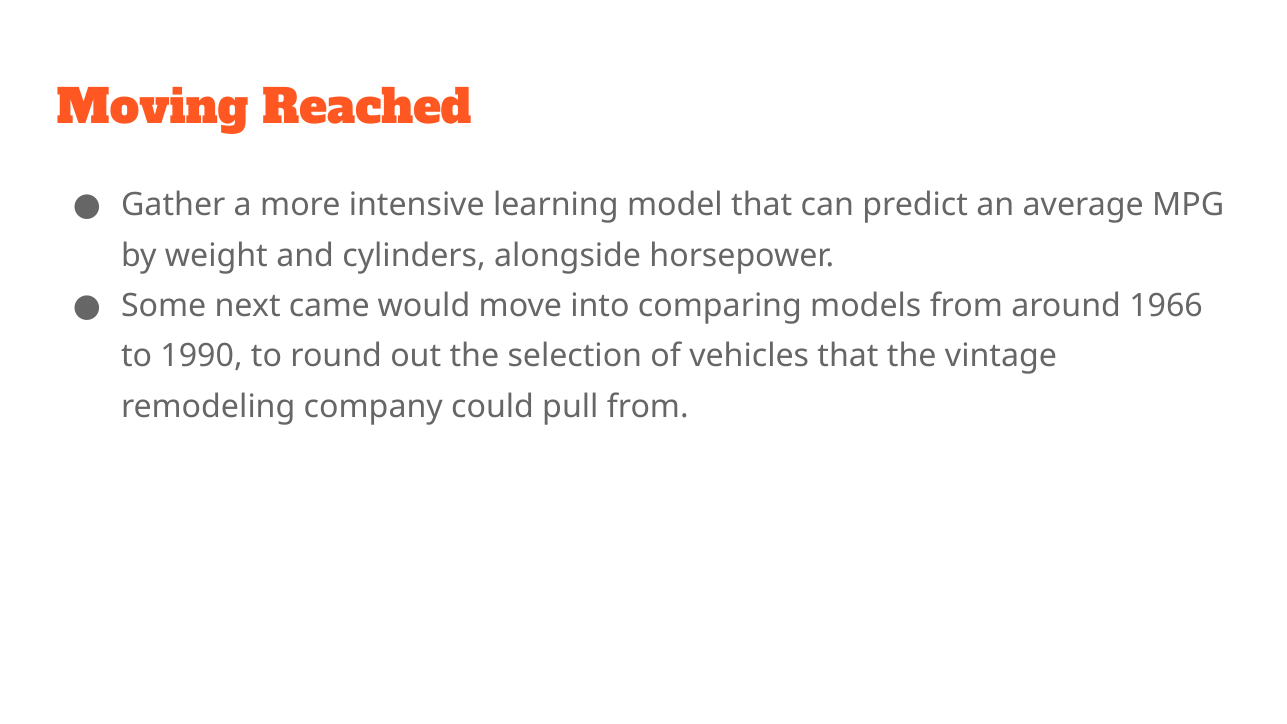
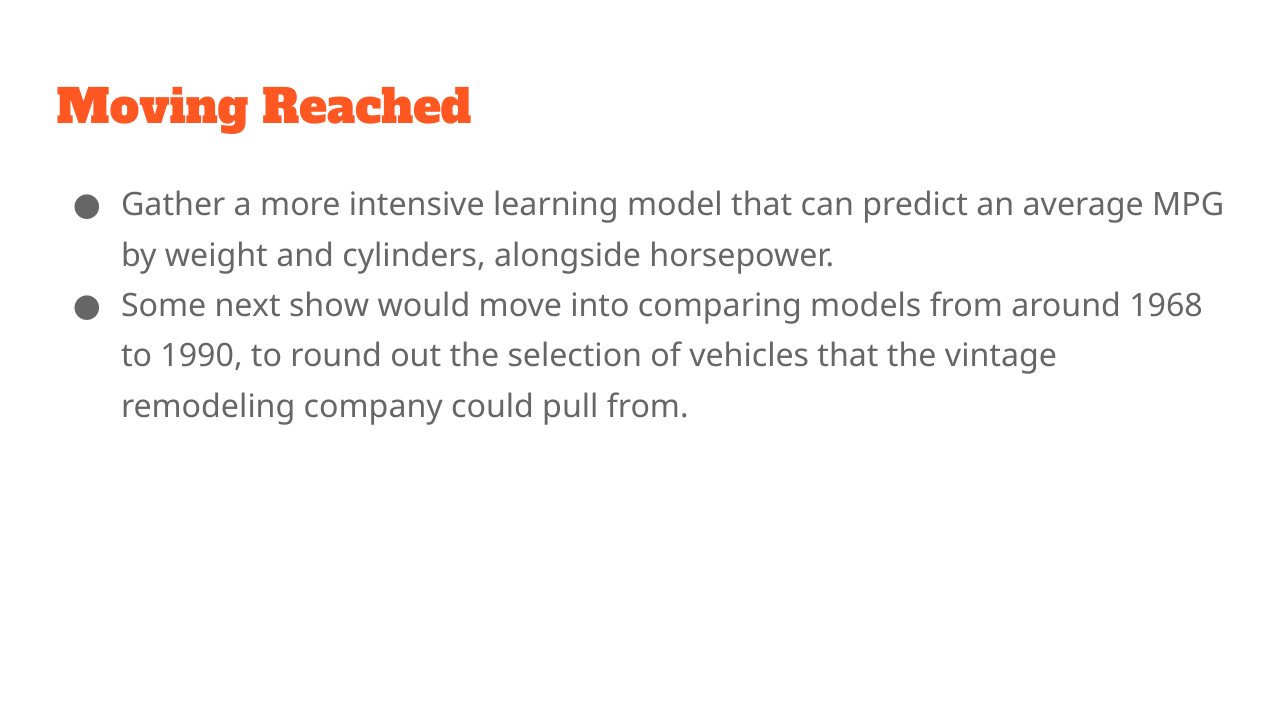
came: came -> show (329, 306)
1966: 1966 -> 1968 (1166, 306)
